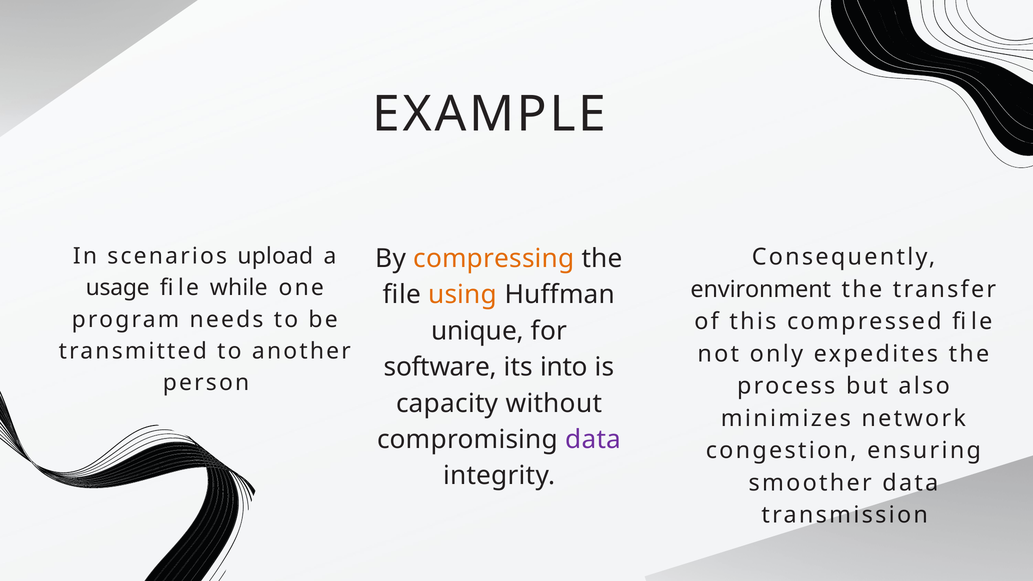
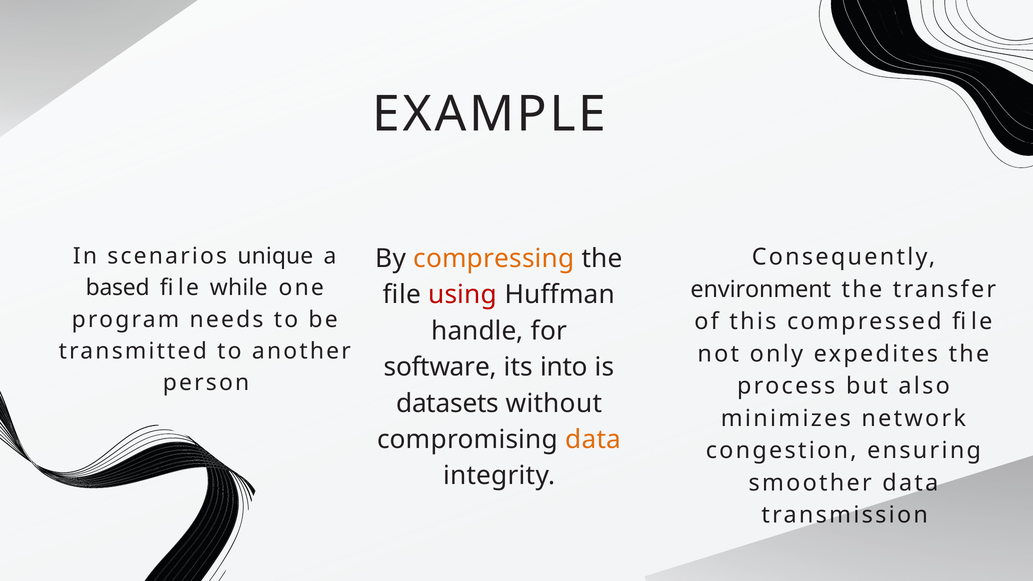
upload: upload -> unique (275, 256)
usage: usage -> based (118, 288)
using colour: orange -> red (463, 295)
unique: unique -> handle (477, 331)
capacity: capacity -> datasets (447, 403)
data colour: purple -> orange (593, 440)
